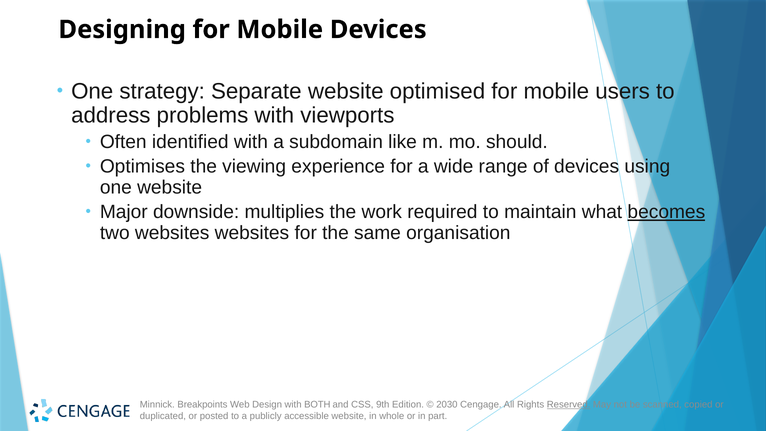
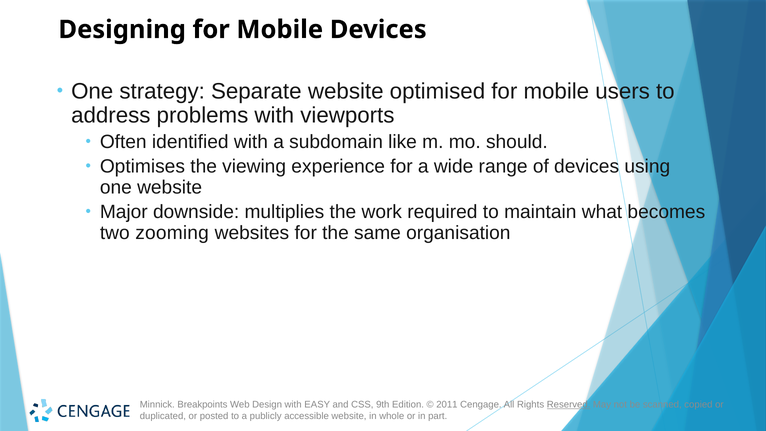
becomes underline: present -> none (666, 212)
two websites: websites -> zooming (172, 233)
BOTH: BOTH -> EASY (317, 405)
2030: 2030 -> 2011 (447, 405)
